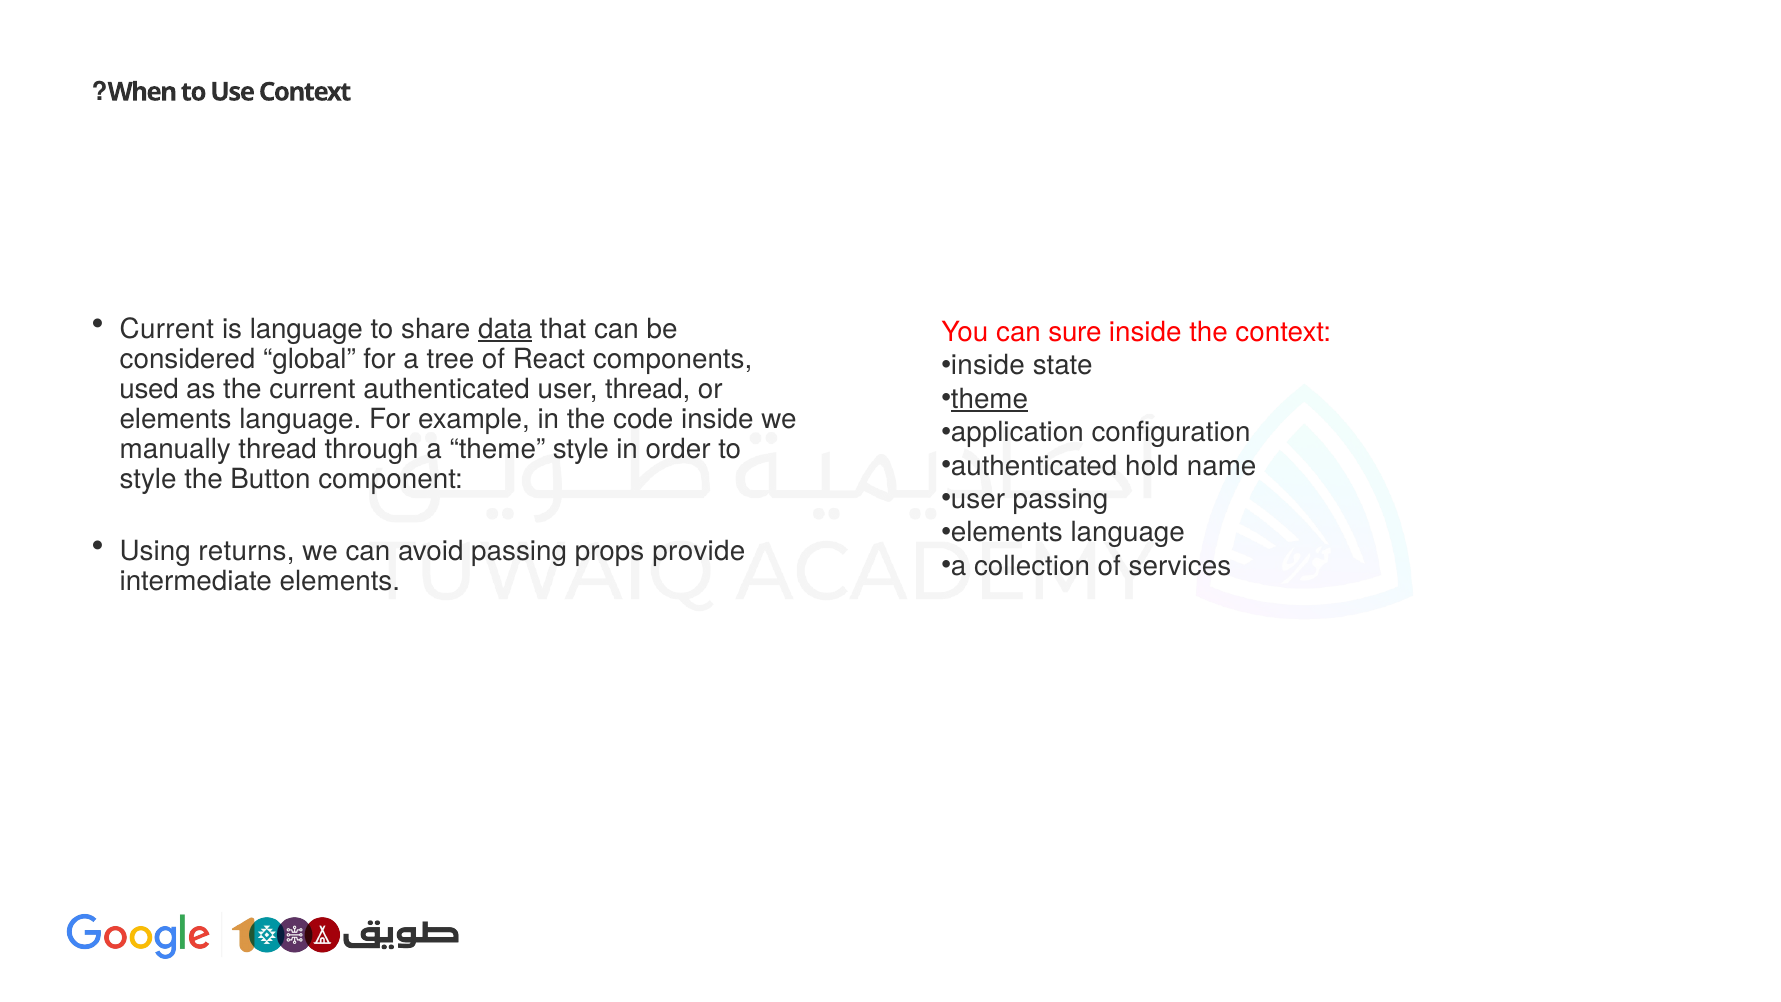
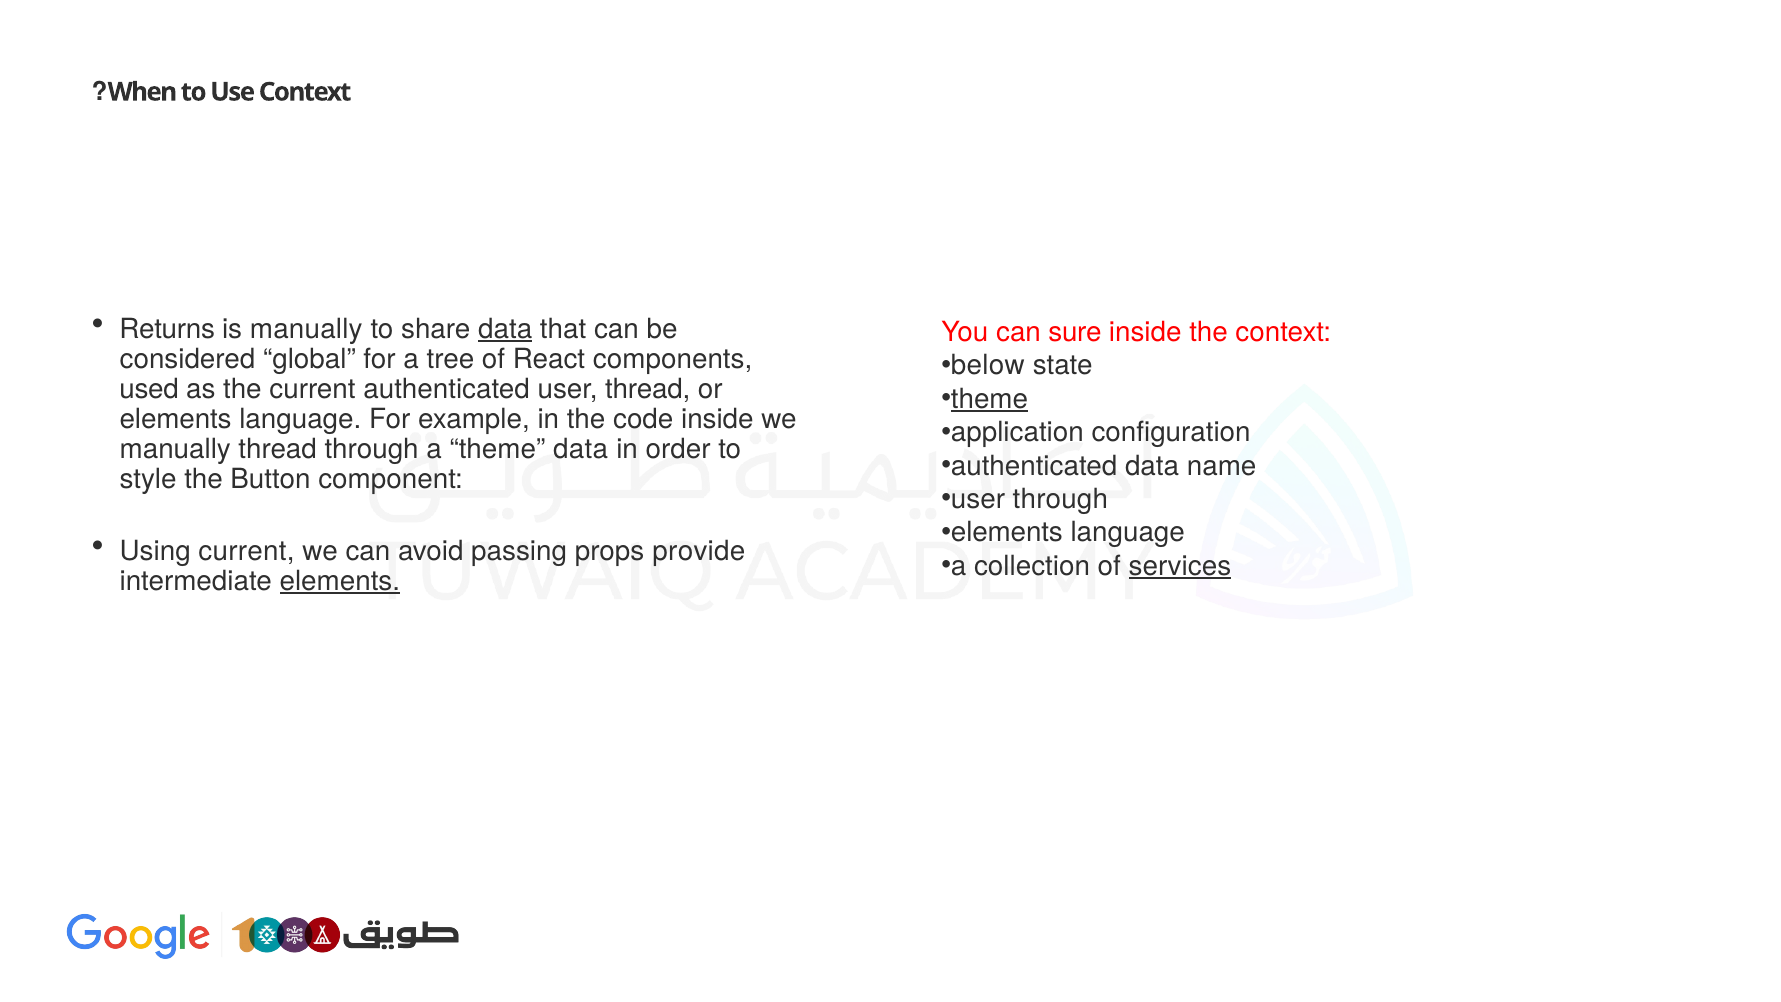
Current: Current -> Returns (167, 329)
is language: language -> manually (306, 329)
inside: inside -> below (988, 366)
theme style: style -> data (581, 449)
authenticated hold: hold -> data (1152, 466)
user passing: passing -> through (1060, 499)
Using returns: returns -> current (246, 551)
services underline: none -> present (1180, 566)
elements underline: none -> present (340, 581)
